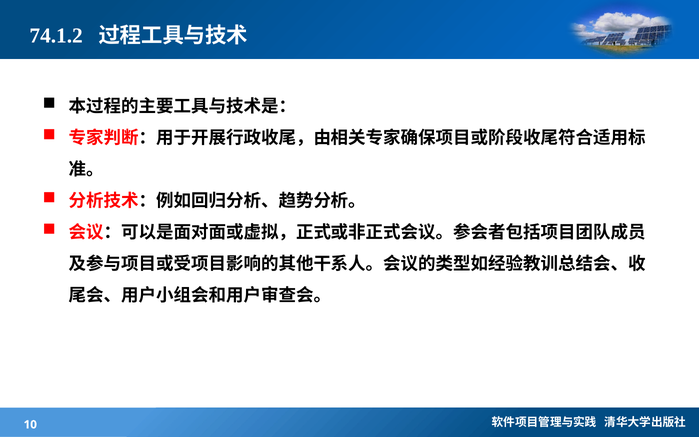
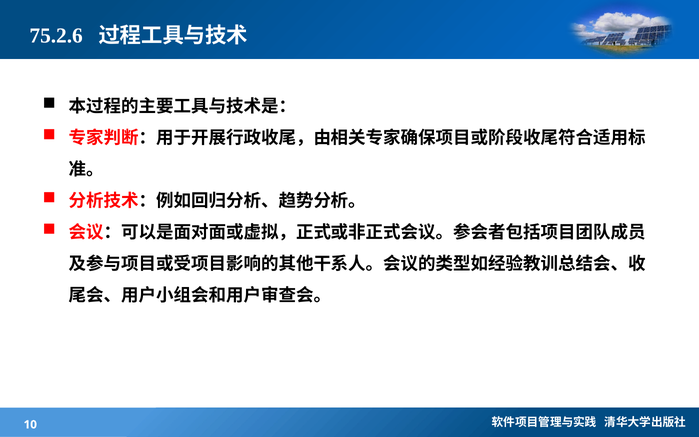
74.1.2: 74.1.2 -> 75.2.6 (56, 36)
